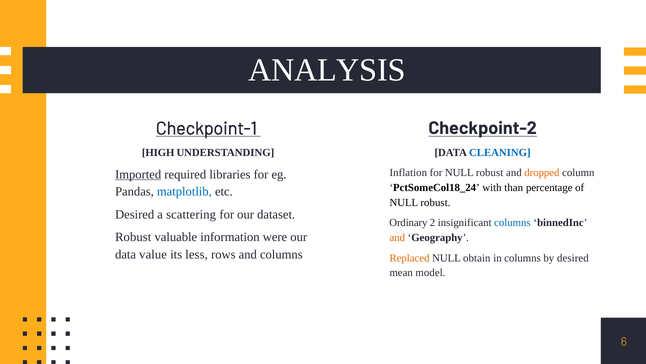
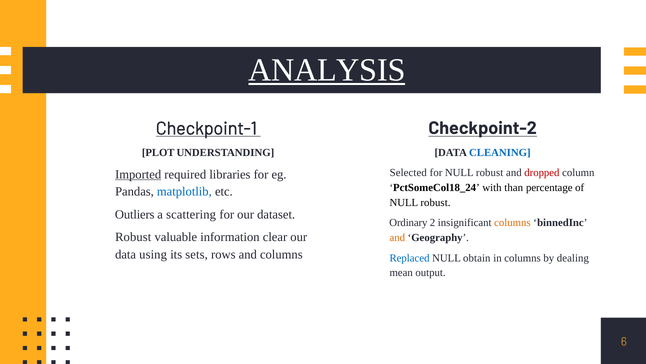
ANALYSIS underline: none -> present (327, 70)
HIGH: HIGH -> PLOT (158, 152)
Inflation: Inflation -> Selected (408, 173)
dropped colour: orange -> red (542, 173)
Desired: Desired -> Outliers (135, 214)
columns colour: blue -> orange (512, 223)
were: were -> clear (275, 237)
value: value -> using (153, 254)
less: less -> sets (197, 254)
Replaced colour: orange -> blue (410, 258)
by desired: desired -> dealing (573, 258)
model: model -> output (431, 272)
